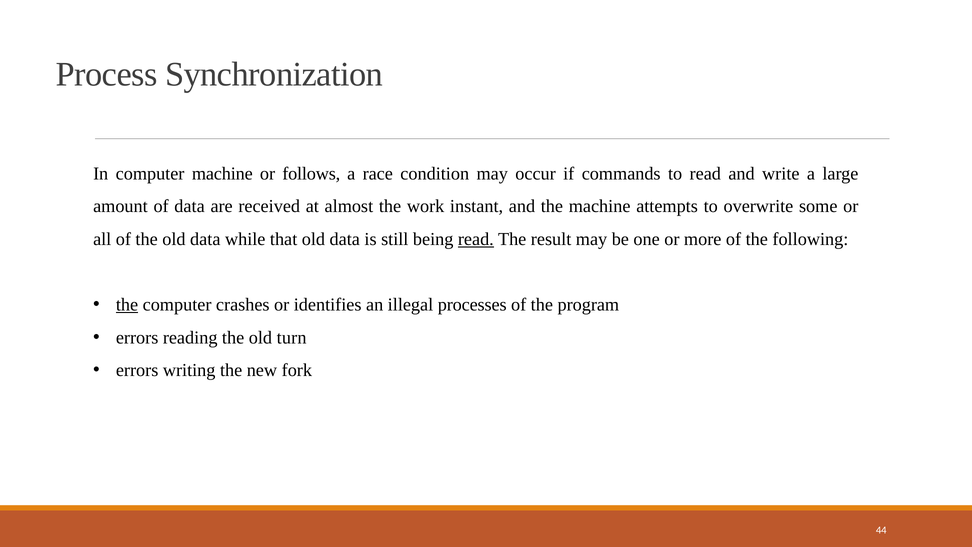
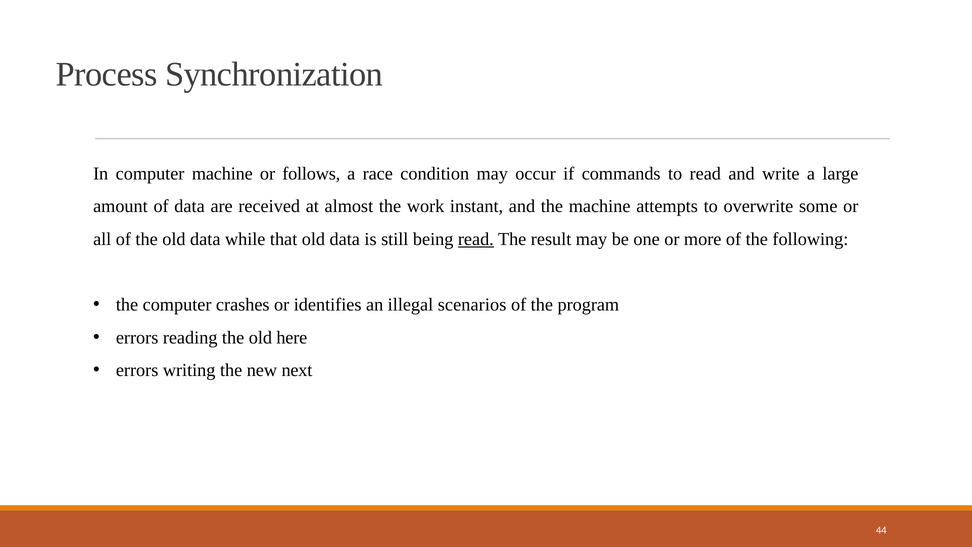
the underline: present -> none (127, 305)
processes: processes -> scenarios (472, 305)
turn: turn -> here (292, 337)
fork: fork -> next (297, 370)
